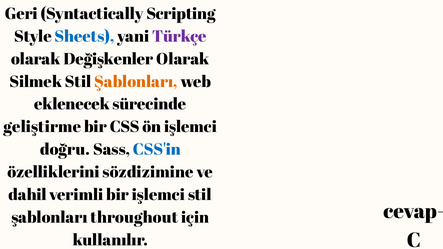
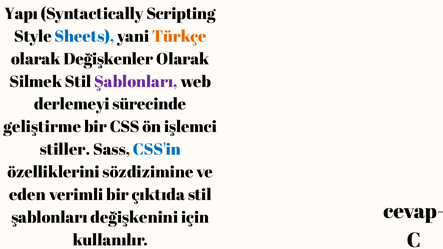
Geri: Geri -> Yapı (21, 14)
Türkçe colour: purple -> orange (179, 36)
Şablonları colour: orange -> purple (136, 82)
eklenecek: eklenecek -> derlemeyi (72, 104)
doğru: doğru -> stiller (65, 150)
dahil: dahil -> eden (27, 195)
bir işlemci: işlemci -> çıktıda (158, 195)
throughout: throughout -> değişkenini (134, 218)
